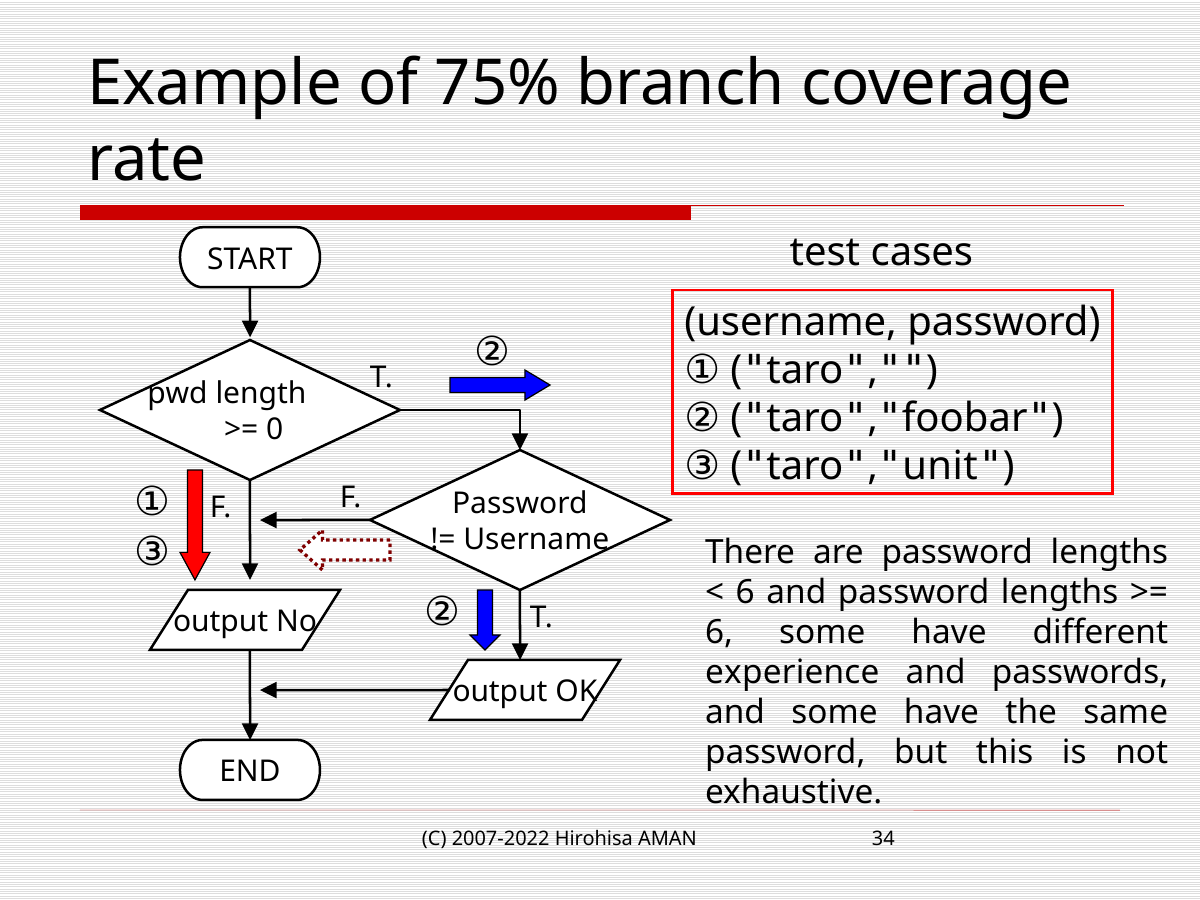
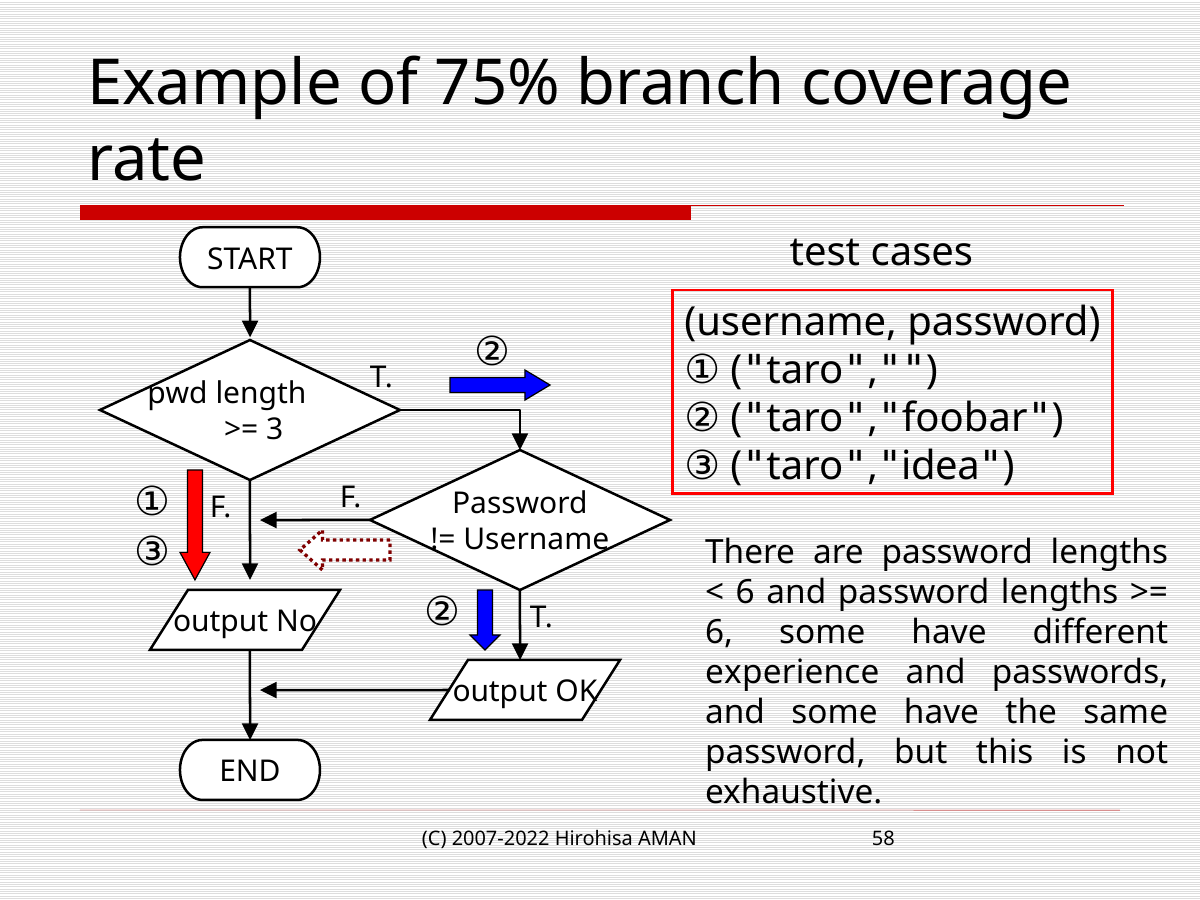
0: 0 -> 3 (275, 430)
unit: unit -> idea (940, 467)
34: 34 -> 58 (883, 839)
